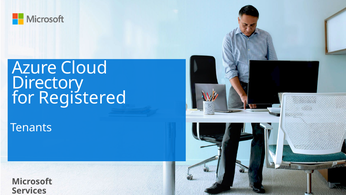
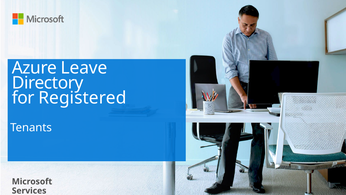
Cloud: Cloud -> Leave (84, 68)
